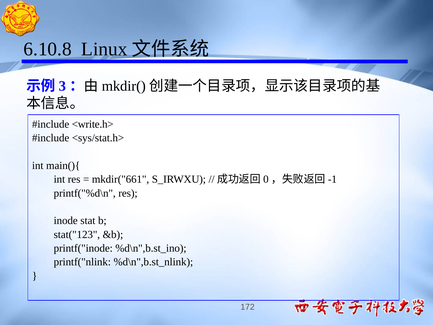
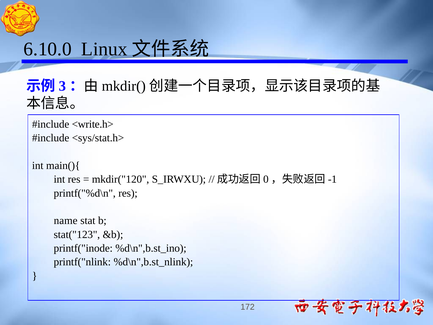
6.10.8: 6.10.8 -> 6.10.0 (48, 49)
mkdir("661: mkdir("661 -> mkdir("120 (121, 179)
inode: inode -> name (66, 221)
